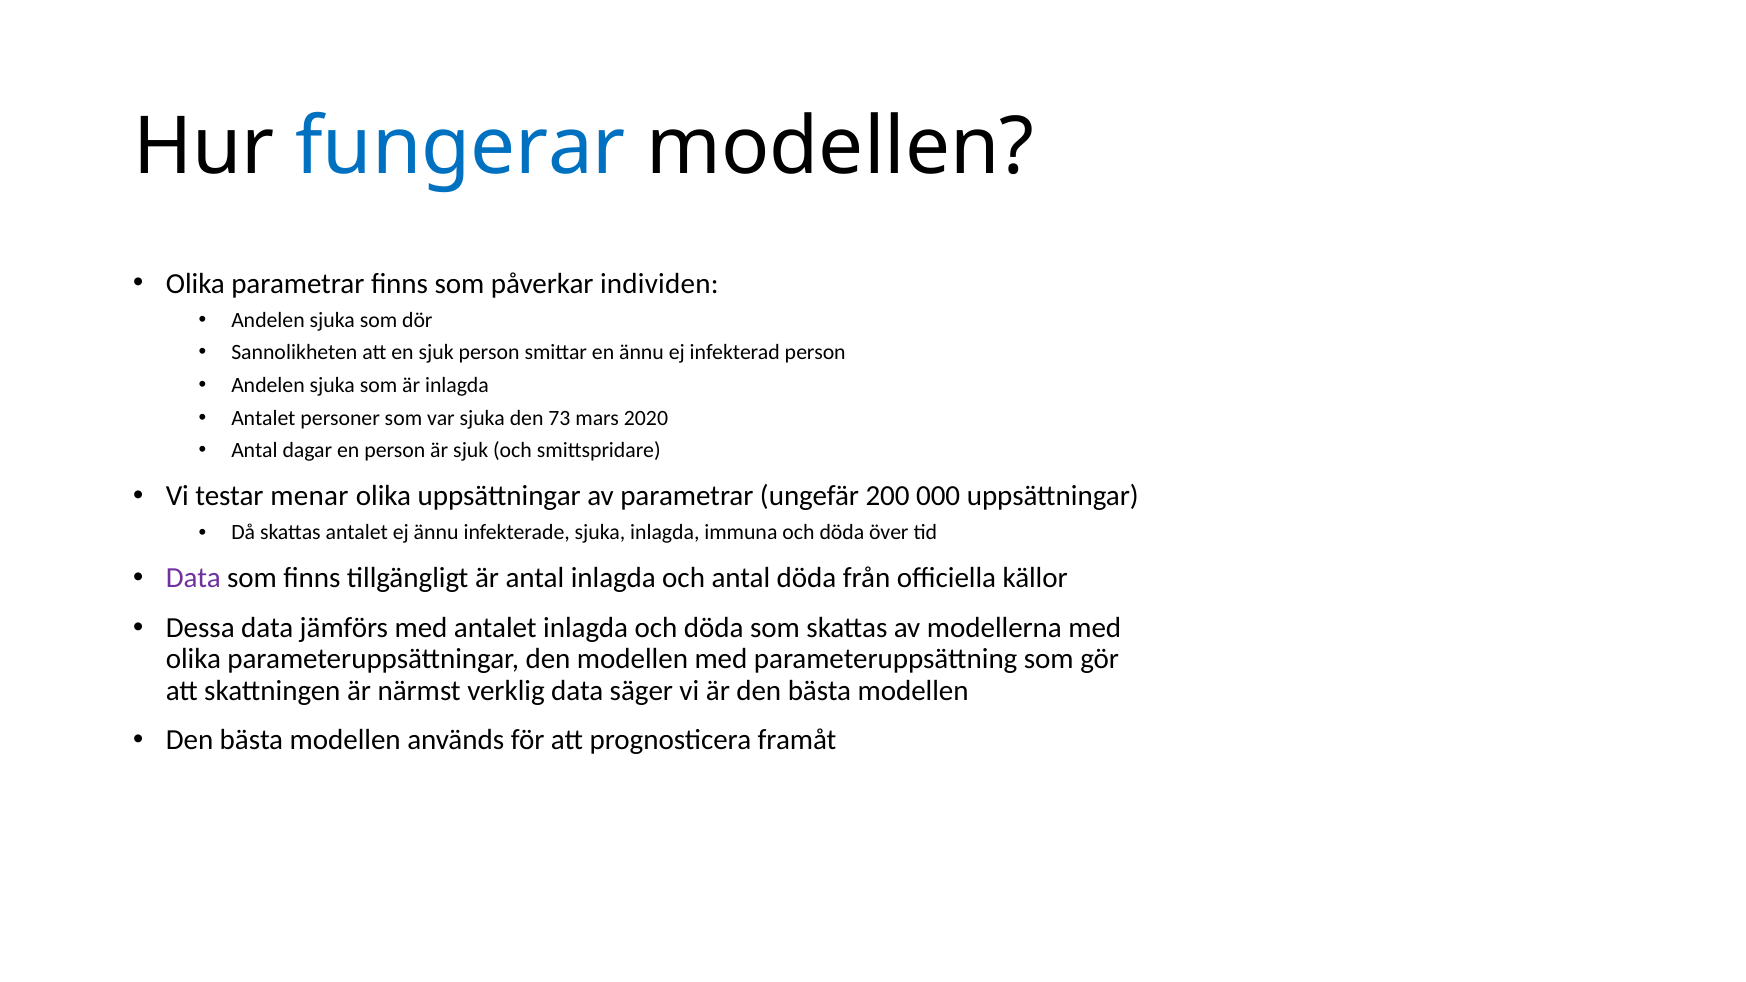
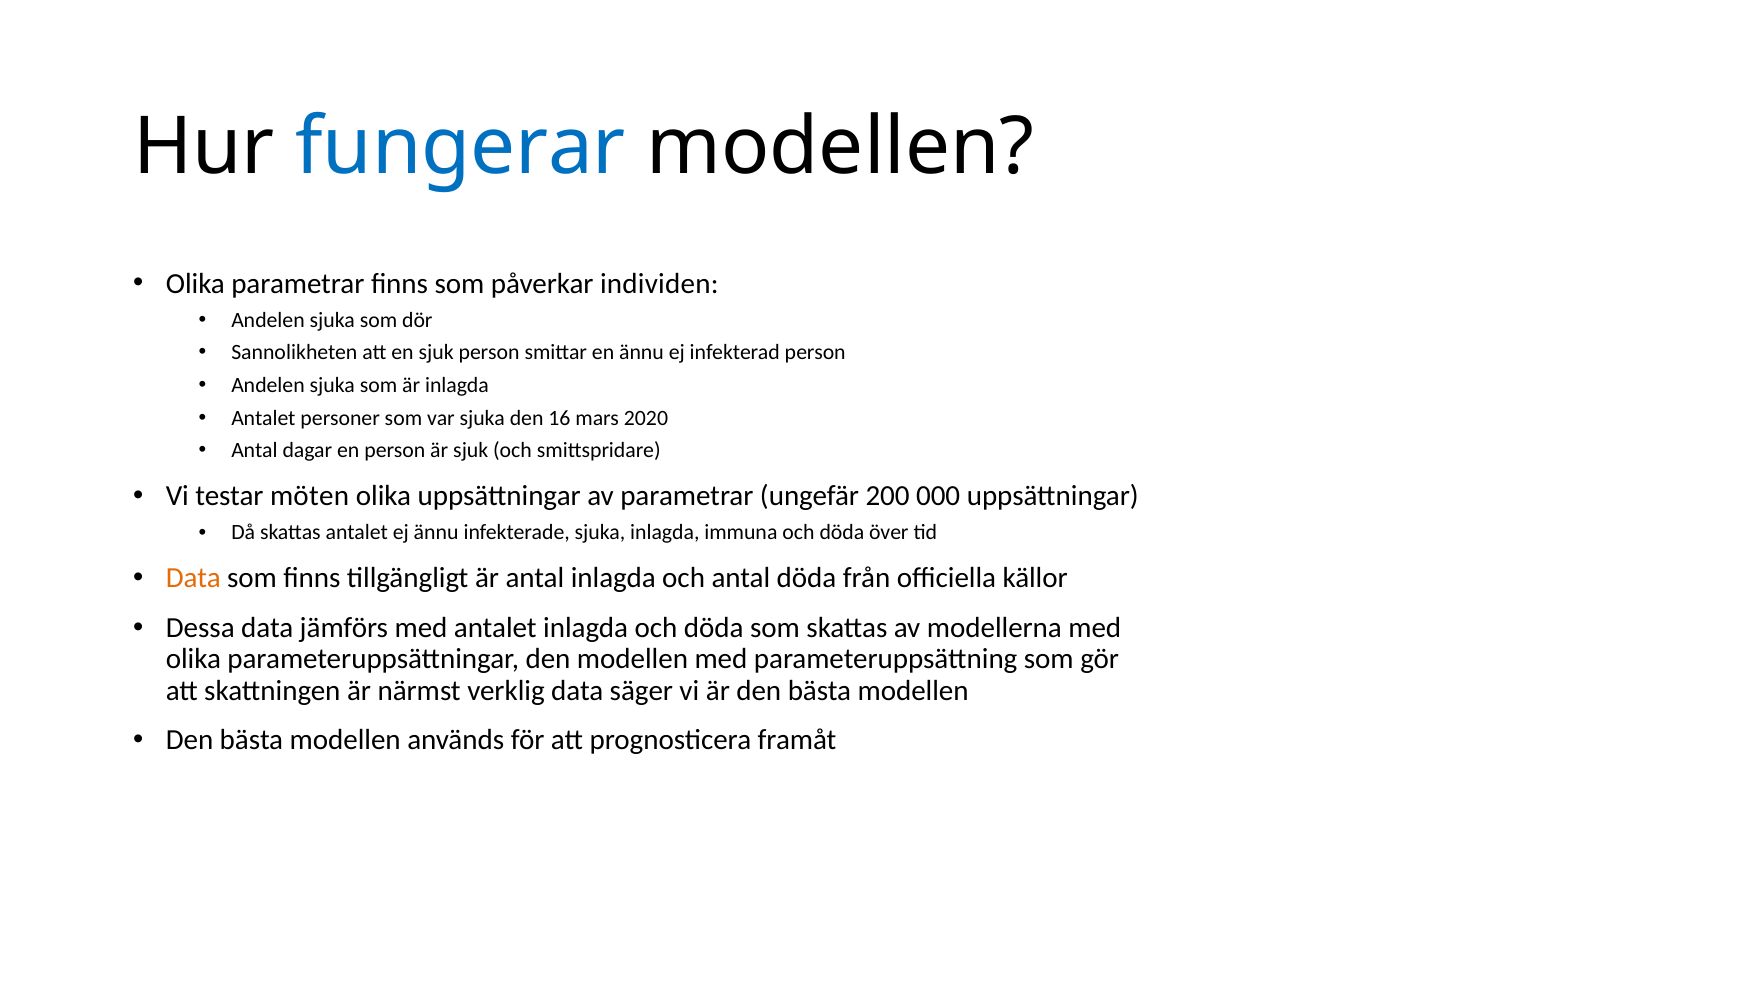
73: 73 -> 16 (559, 418)
menar: menar -> möten (310, 496)
Data colour: purple -> orange (193, 578)
